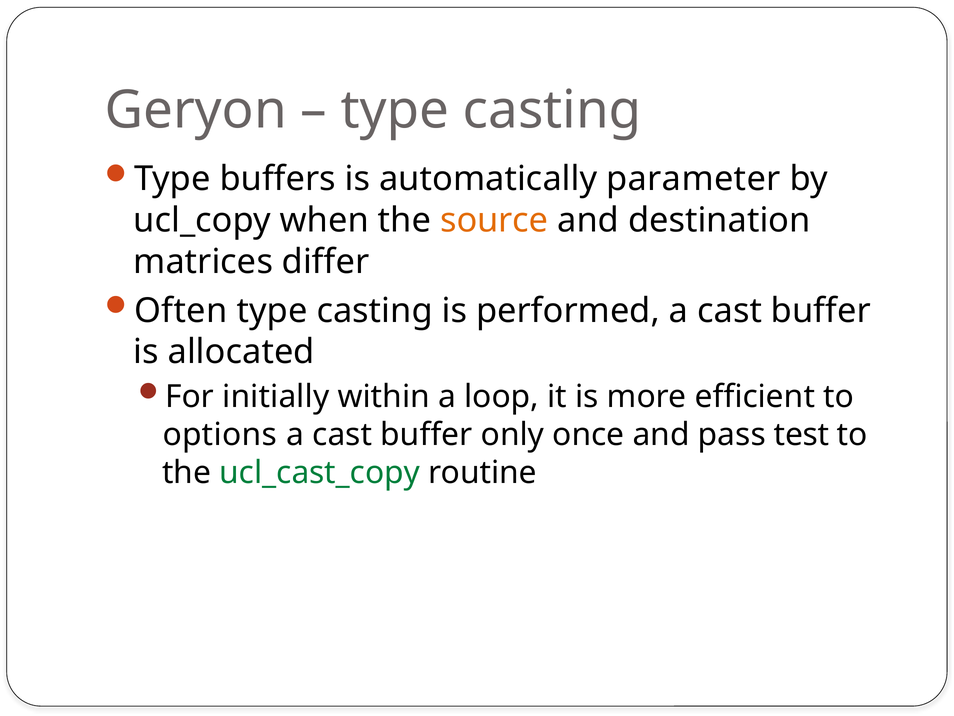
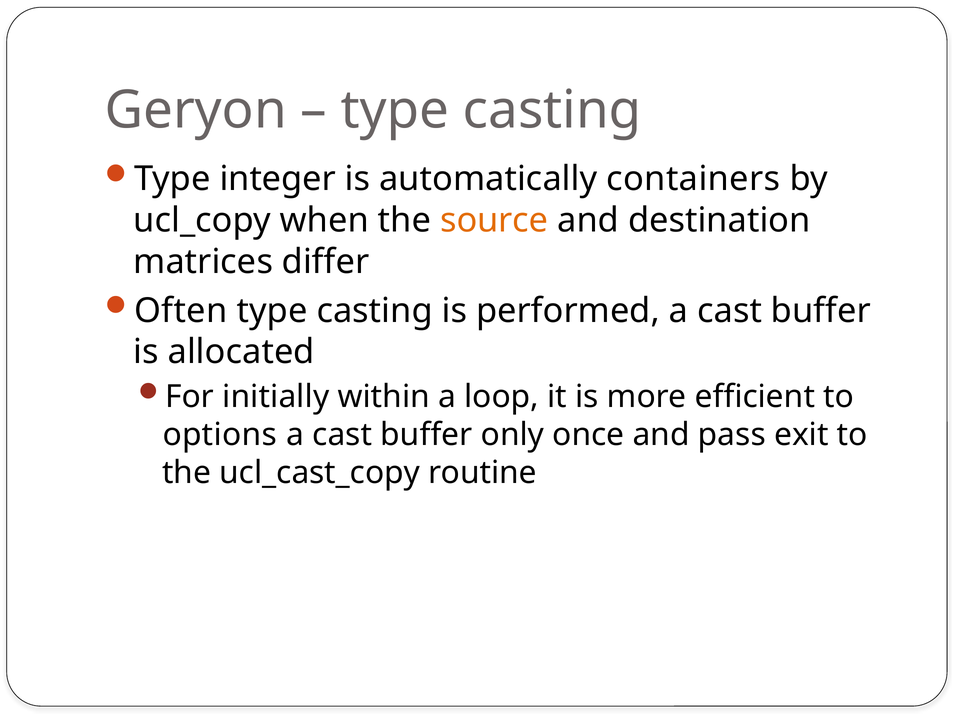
buffers: buffers -> integer (278, 179)
parameter: parameter -> containers (693, 179)
test: test -> exit (801, 434)
ucl_cast_copy colour: green -> black (320, 473)
